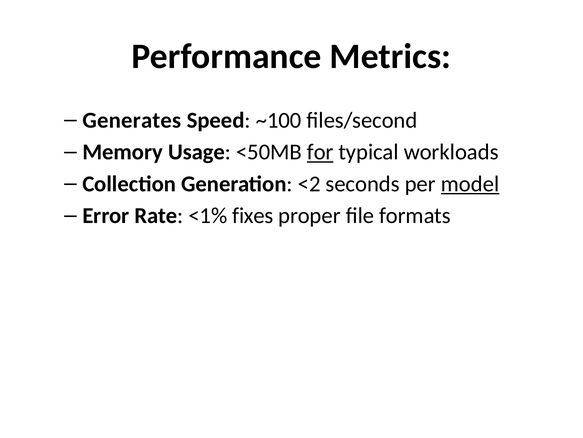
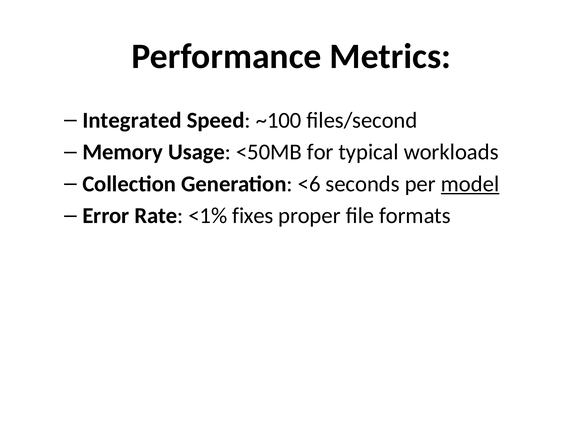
Generates: Generates -> Integrated (132, 120)
for underline: present -> none (320, 152)
<2: <2 -> <6 (309, 184)
